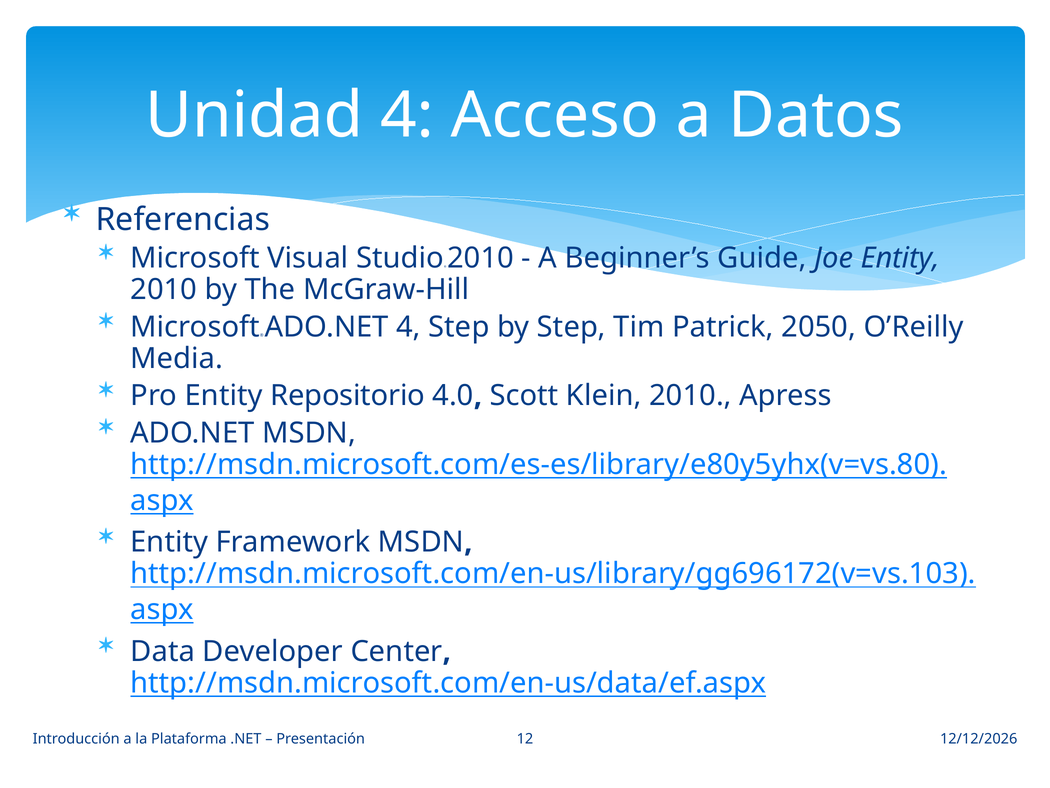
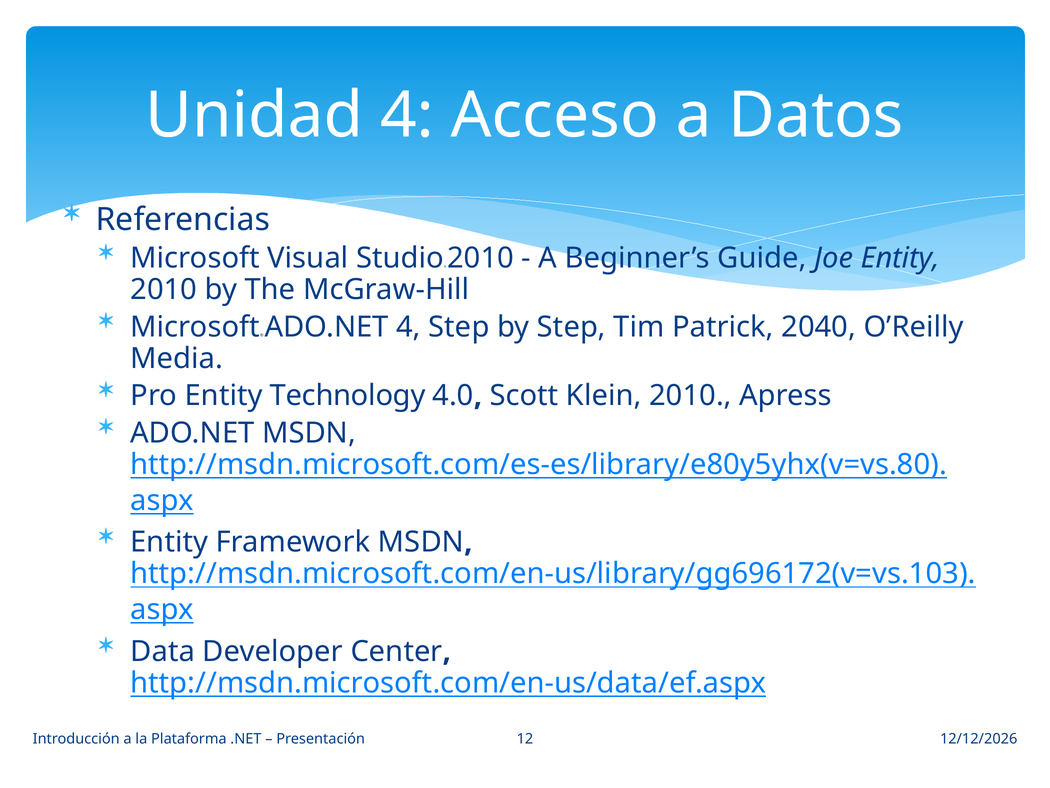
2050: 2050 -> 2040 (819, 327)
Repositorio: Repositorio -> Technology (348, 396)
